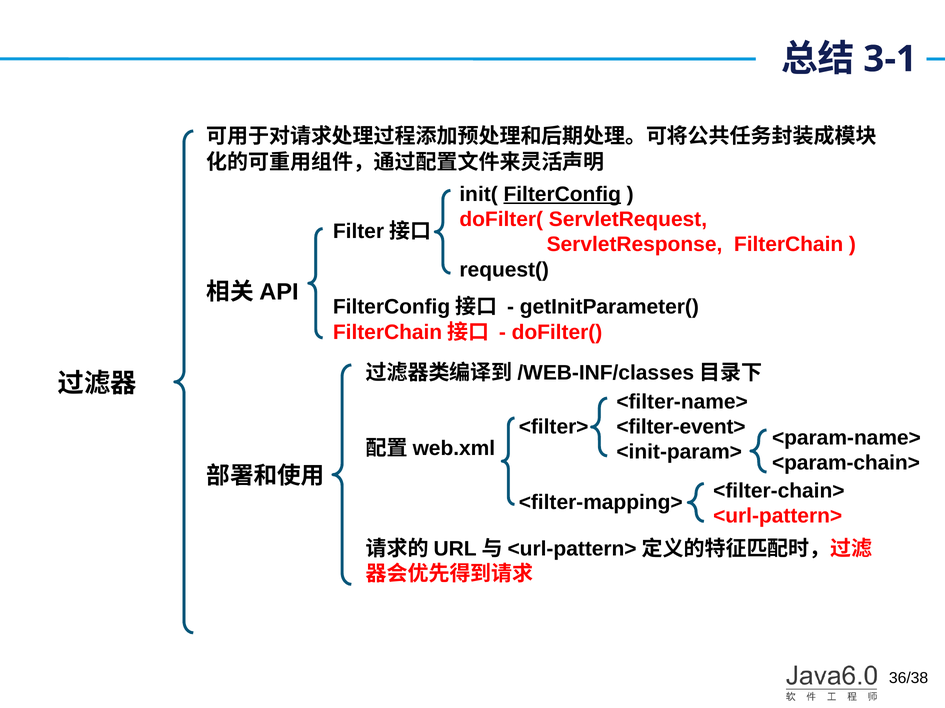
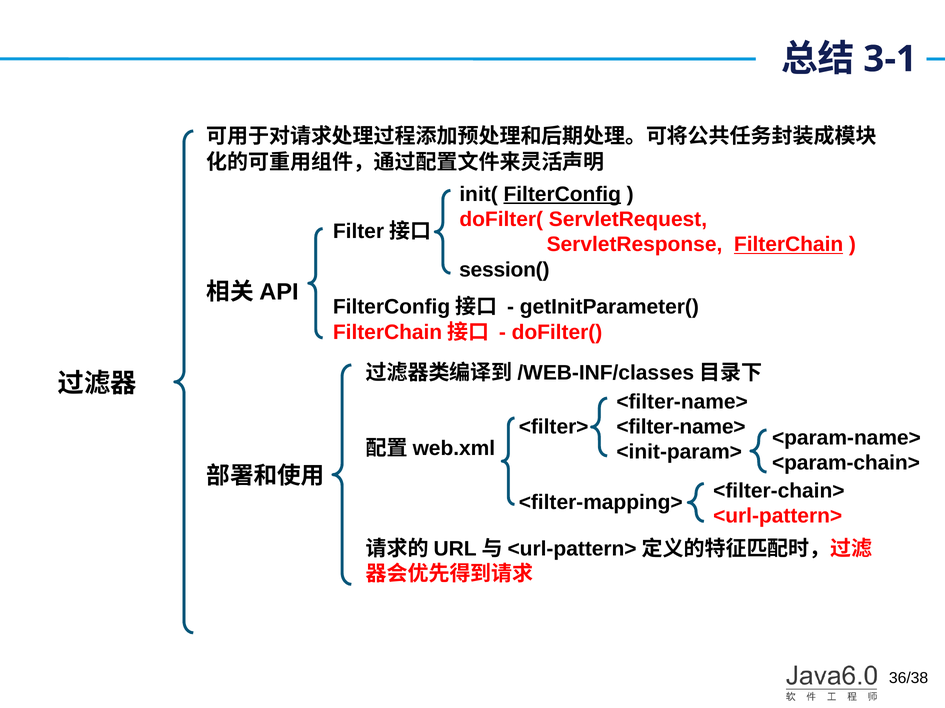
FilterChain underline: none -> present (789, 245)
request(: request( -> session( (504, 270)
<filter-event>: <filter-event> -> <filter-name> (681, 427)
